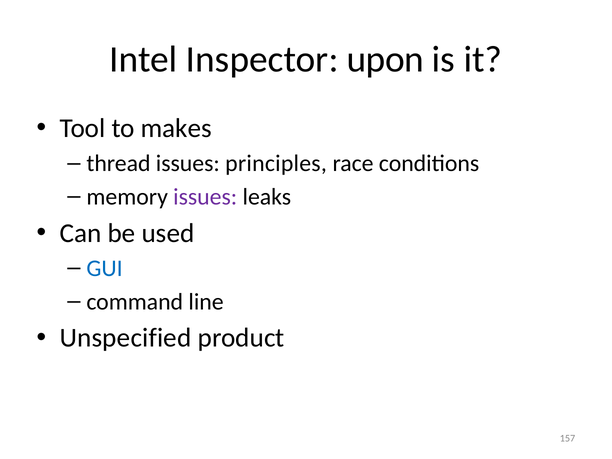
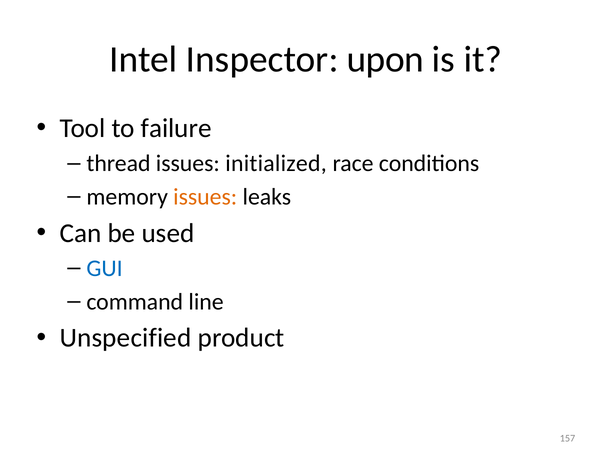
makes: makes -> failure (176, 128)
principles: principles -> initialized (276, 164)
issues colour: purple -> orange (205, 197)
